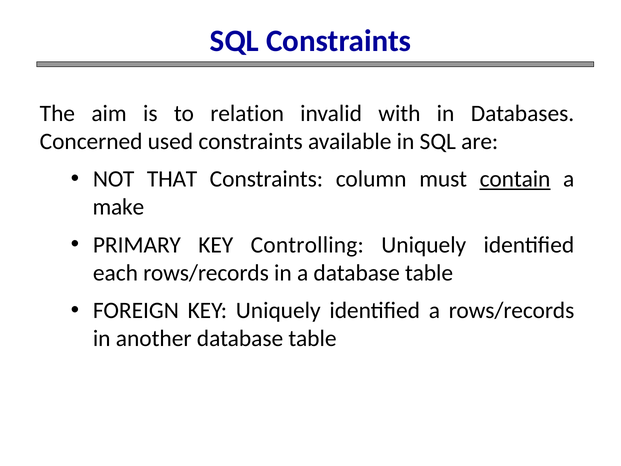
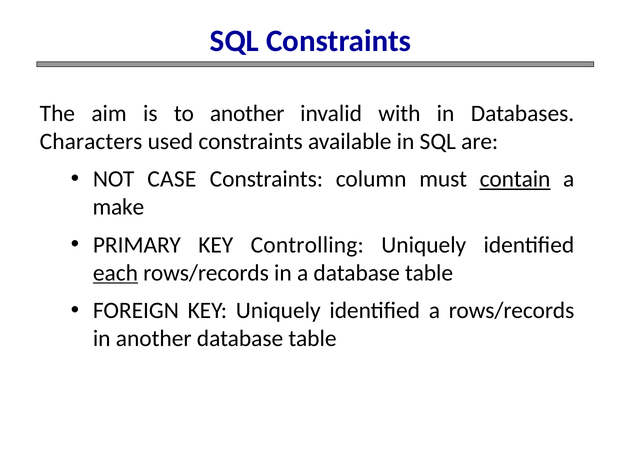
to relation: relation -> another (247, 113)
Concerned: Concerned -> Characters (91, 141)
THAT: THAT -> CASE (172, 179)
each underline: none -> present (115, 273)
